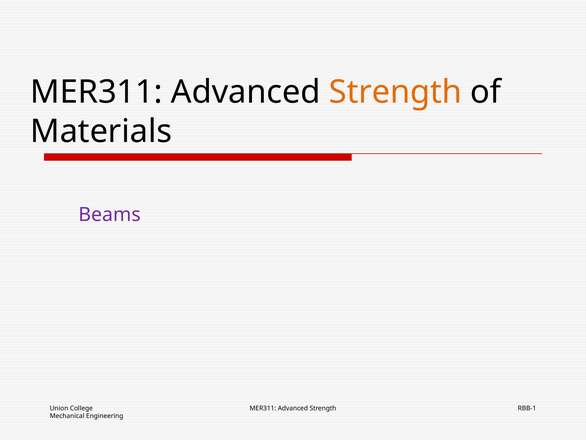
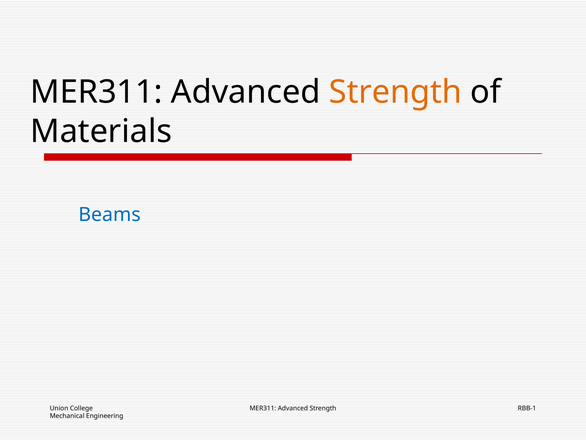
Beams colour: purple -> blue (110, 214)
